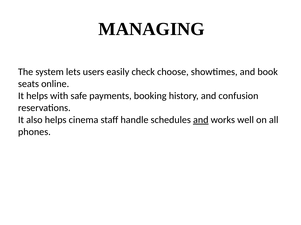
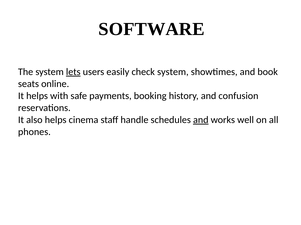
MANAGING: MANAGING -> SOFTWARE (152, 29)
lets underline: none -> present (73, 72)
check choose: choose -> system (173, 72)
